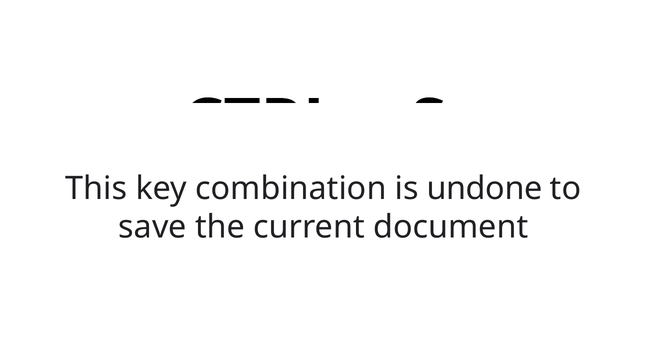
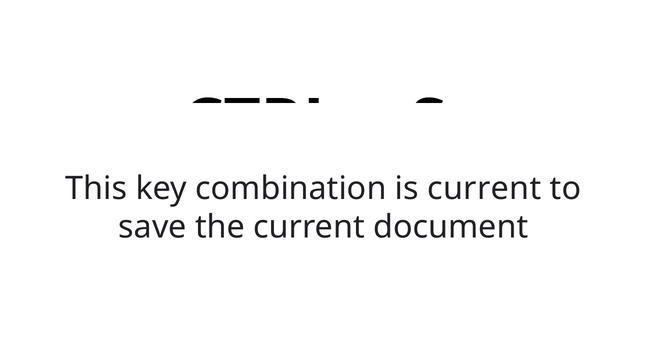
is undone: undone -> current (484, 188)
